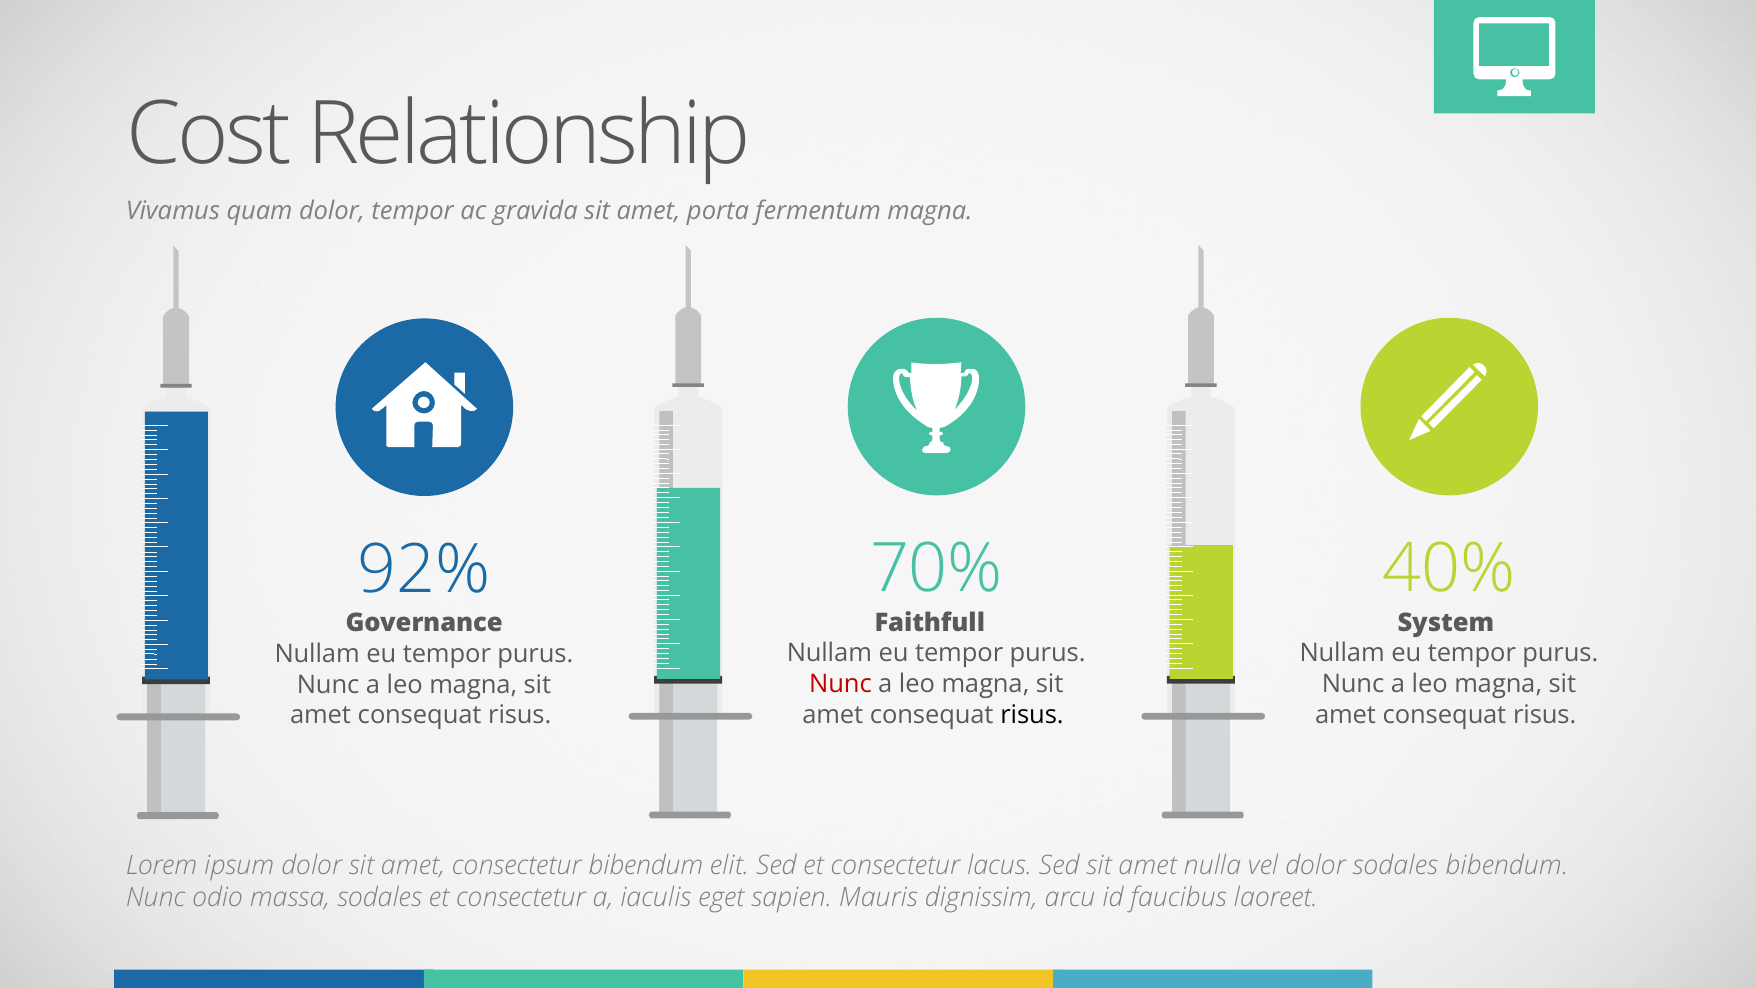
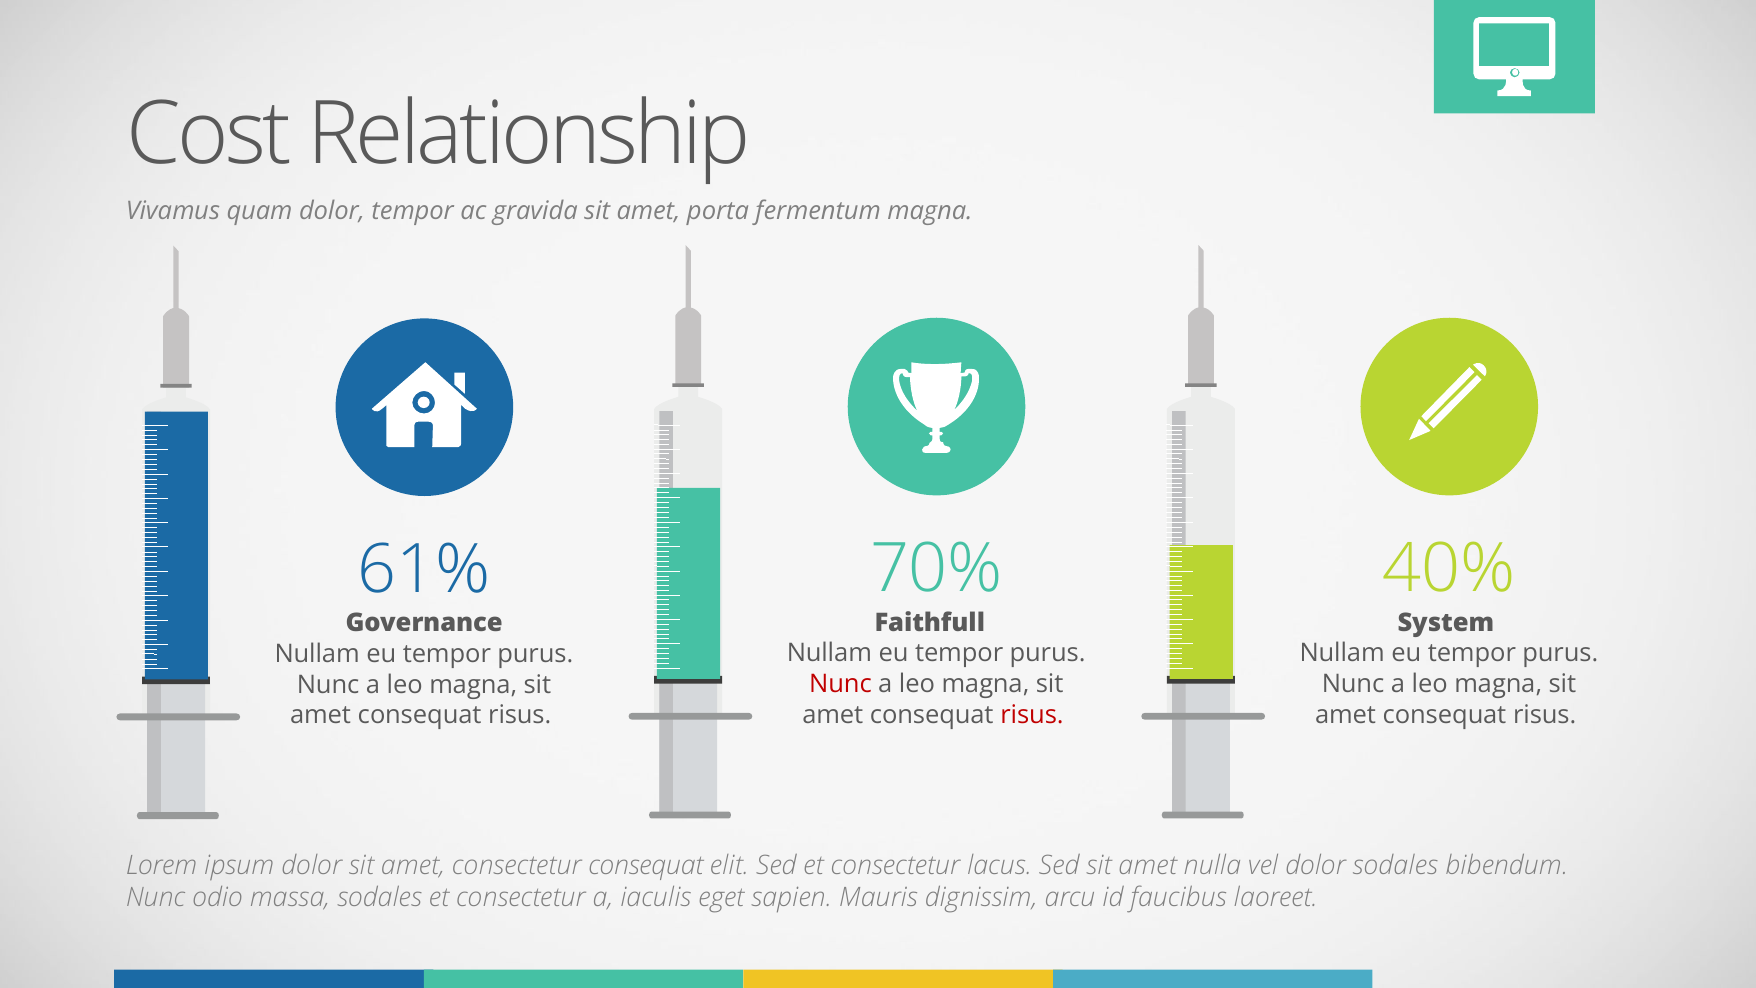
92%: 92% -> 61% (424, 570)
risus colour: black -> red (1032, 715)
consectetur bibendum: bibendum -> consequat (646, 865)
